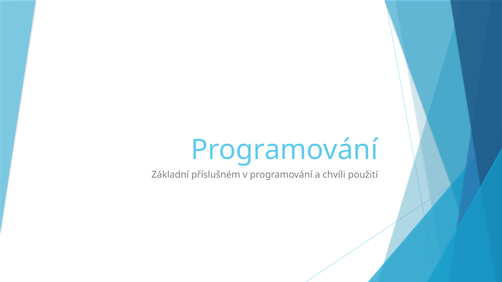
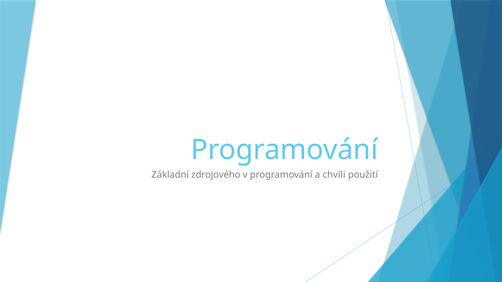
příslušném: příslušném -> zdrojového (216, 175)
